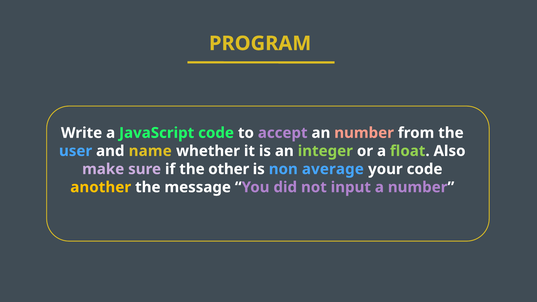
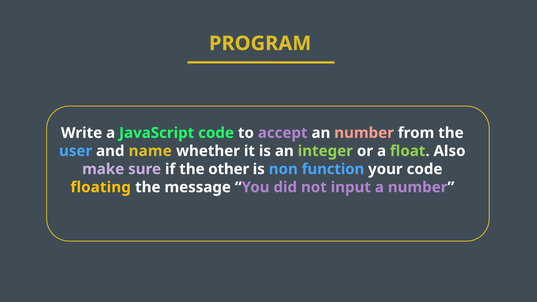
average: average -> function (333, 169)
another: another -> floating (101, 187)
